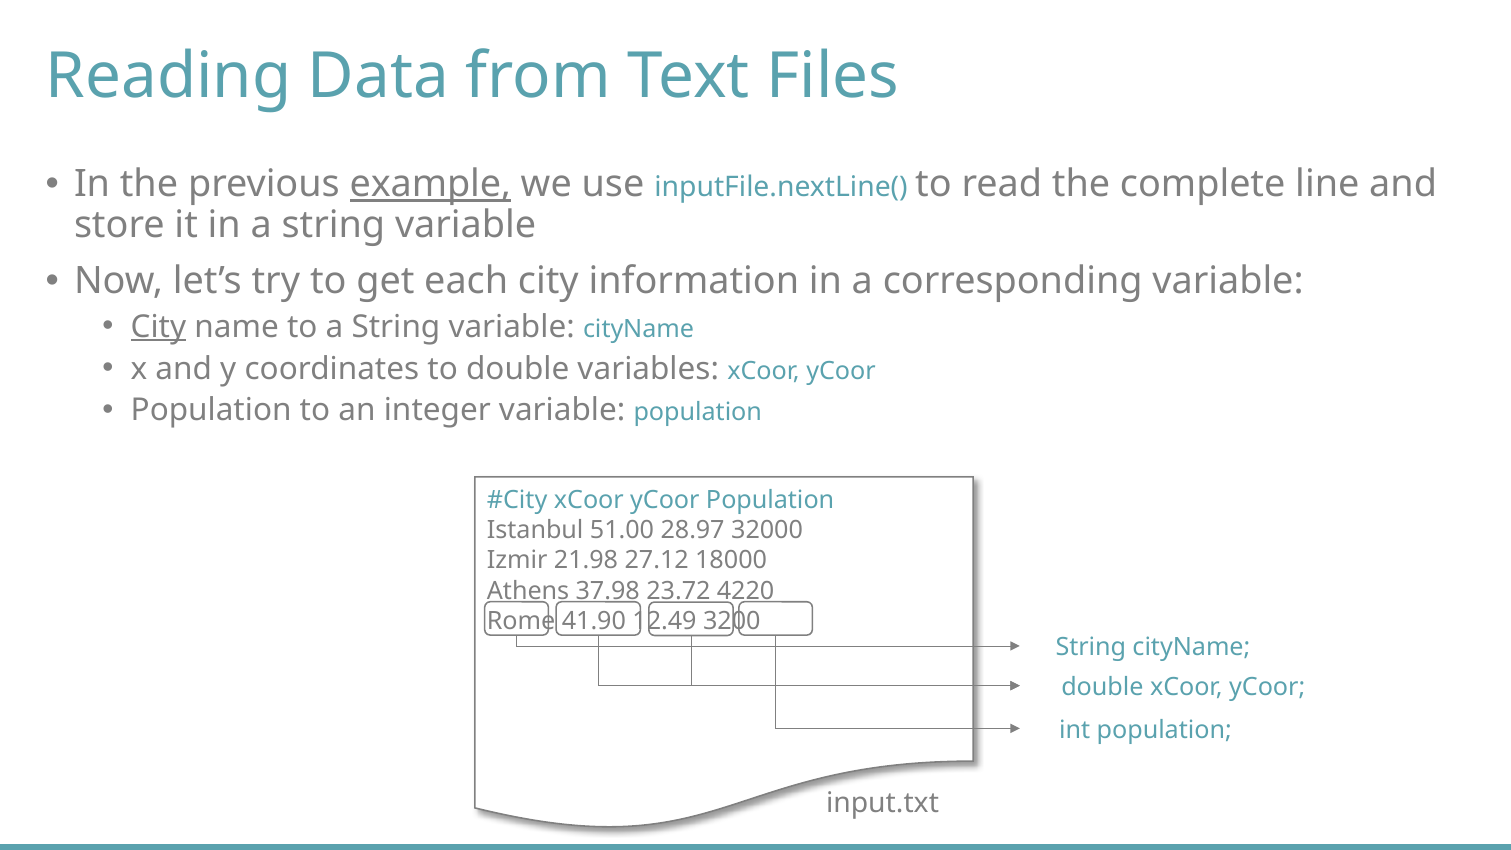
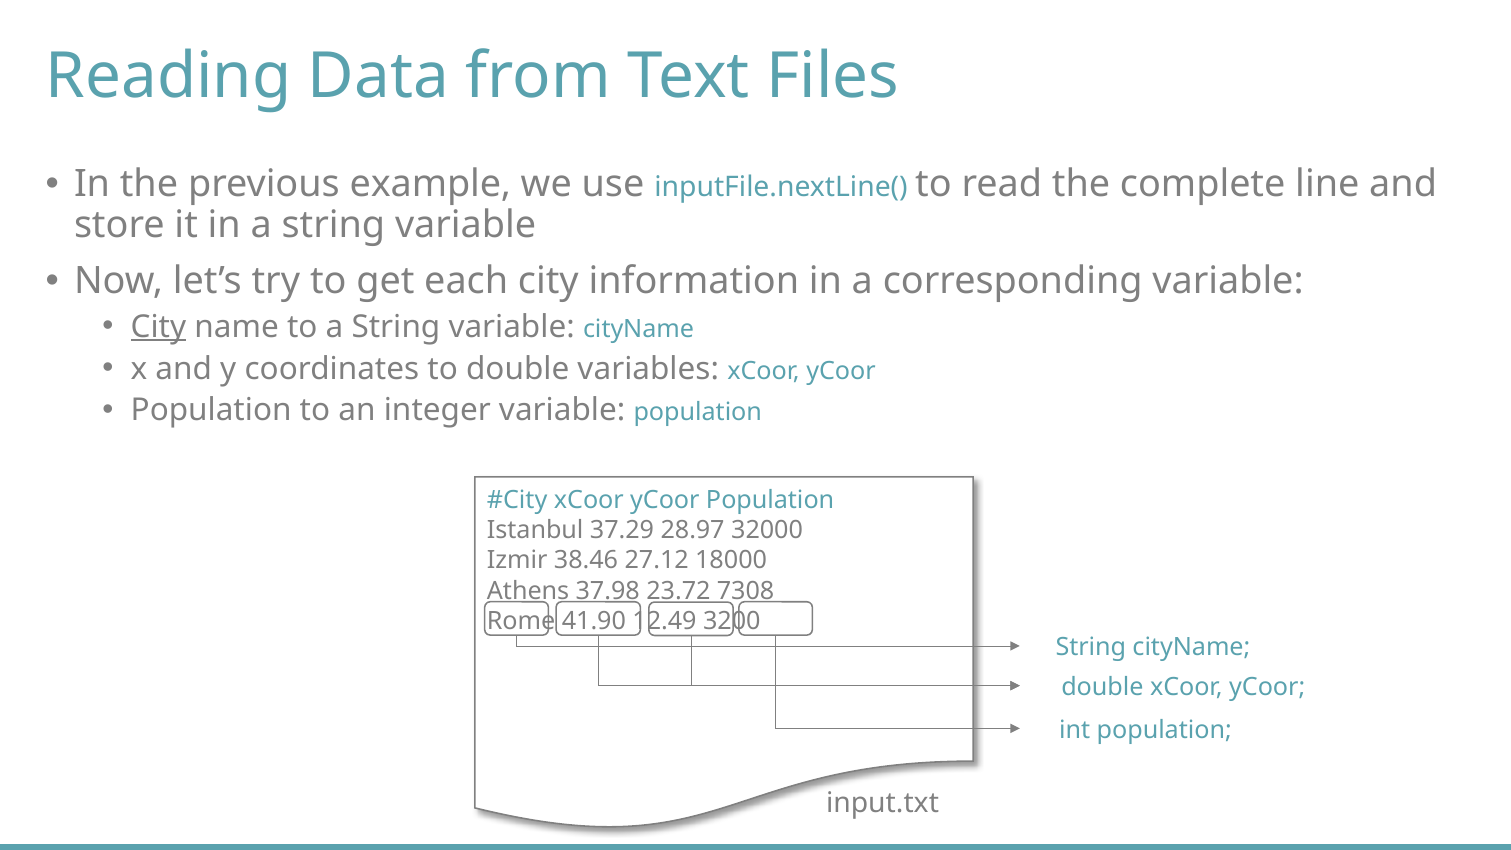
example underline: present -> none (430, 184)
51.00: 51.00 -> 37.29 (622, 530)
21.98: 21.98 -> 38.46 (586, 561)
4220: 4220 -> 7308 (746, 591)
